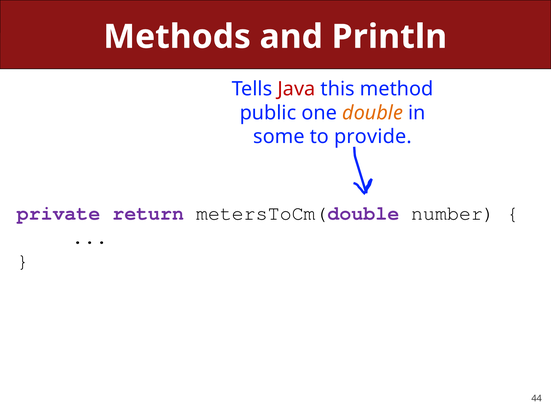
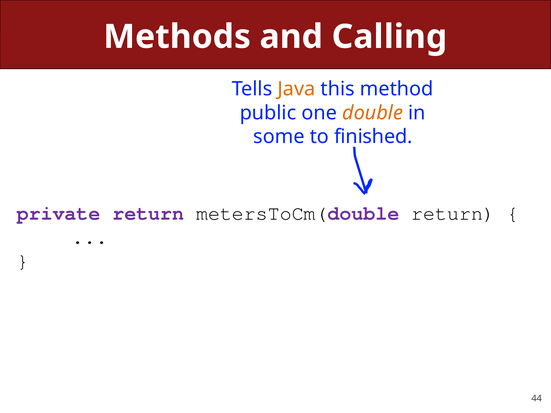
Println: Println -> Calling (389, 37)
Java colour: red -> orange (296, 89)
provide: provide -> finished (373, 137)
metersToCm(double number: number -> return (453, 213)
